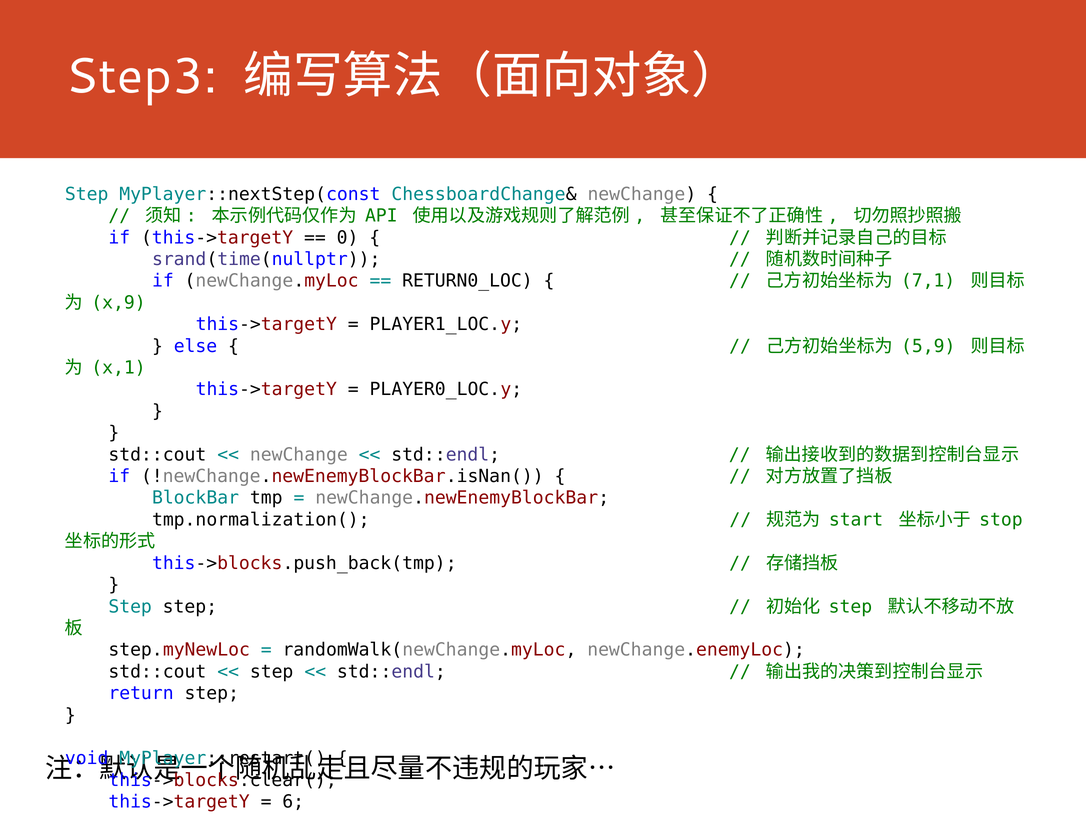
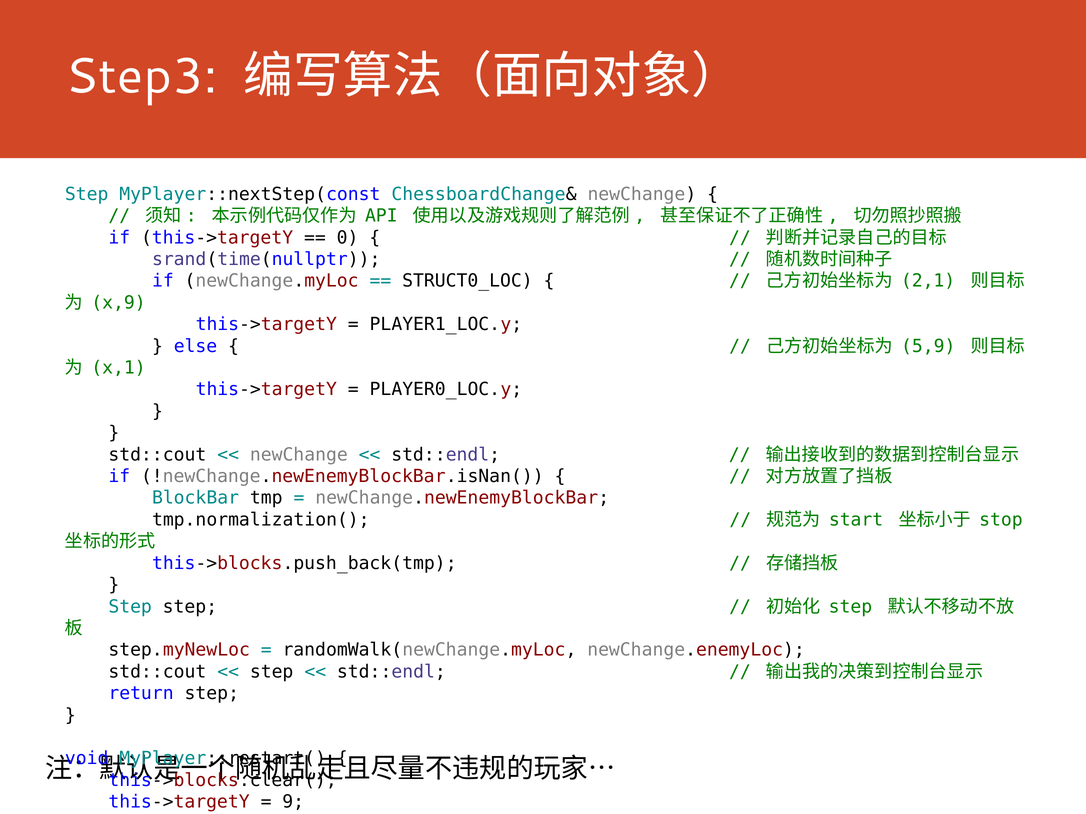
RETURN0_LOC: RETURN0_LOC -> STRUCT0_LOC (467, 281)
7,1: 7,1 -> 2,1 (928, 281)
6: 6 -> 9 (293, 802)
